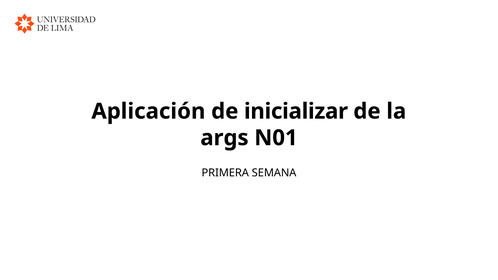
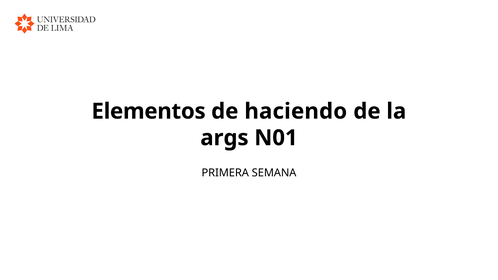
Aplicación: Aplicación -> Elementos (149, 111)
inicializar: inicializar -> haciendo (296, 111)
